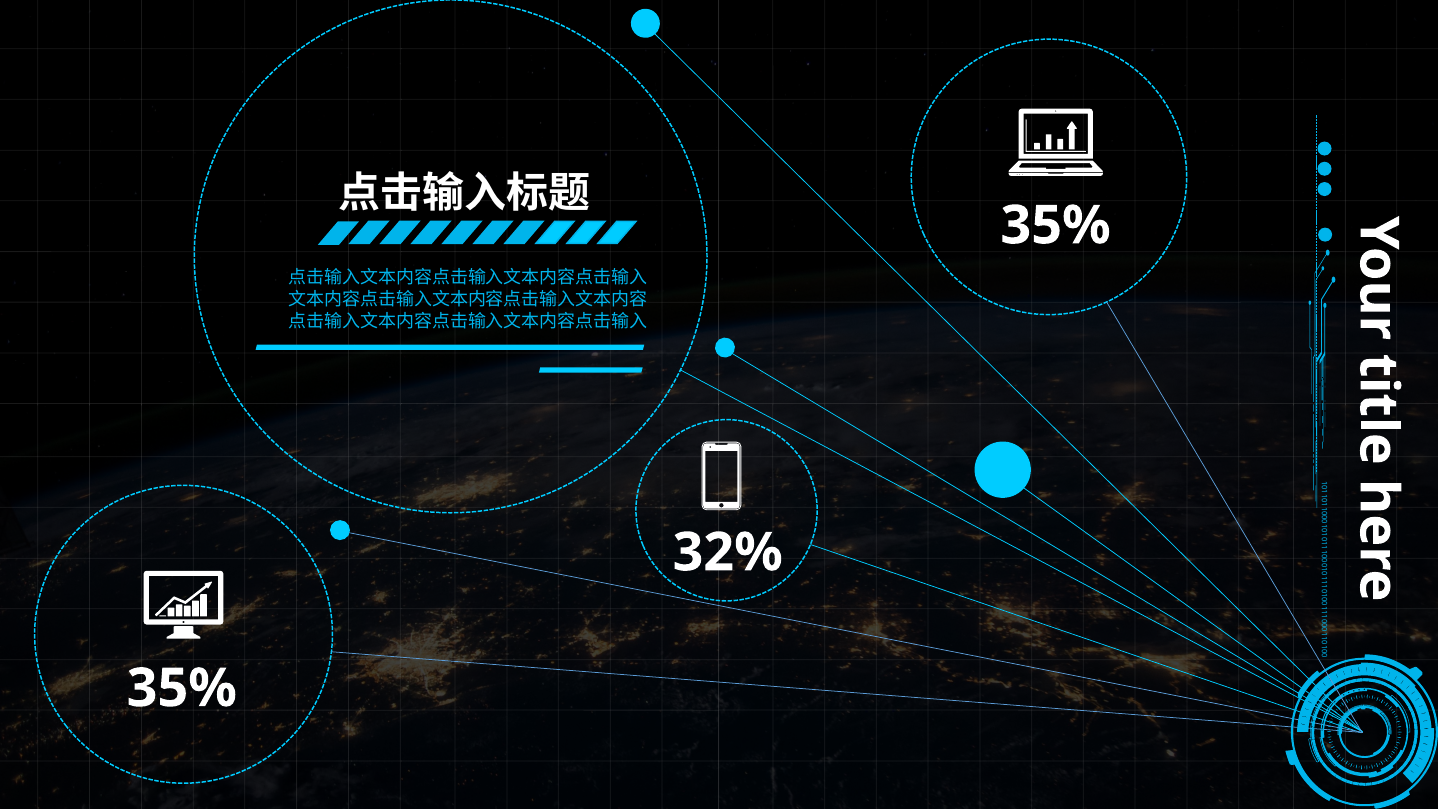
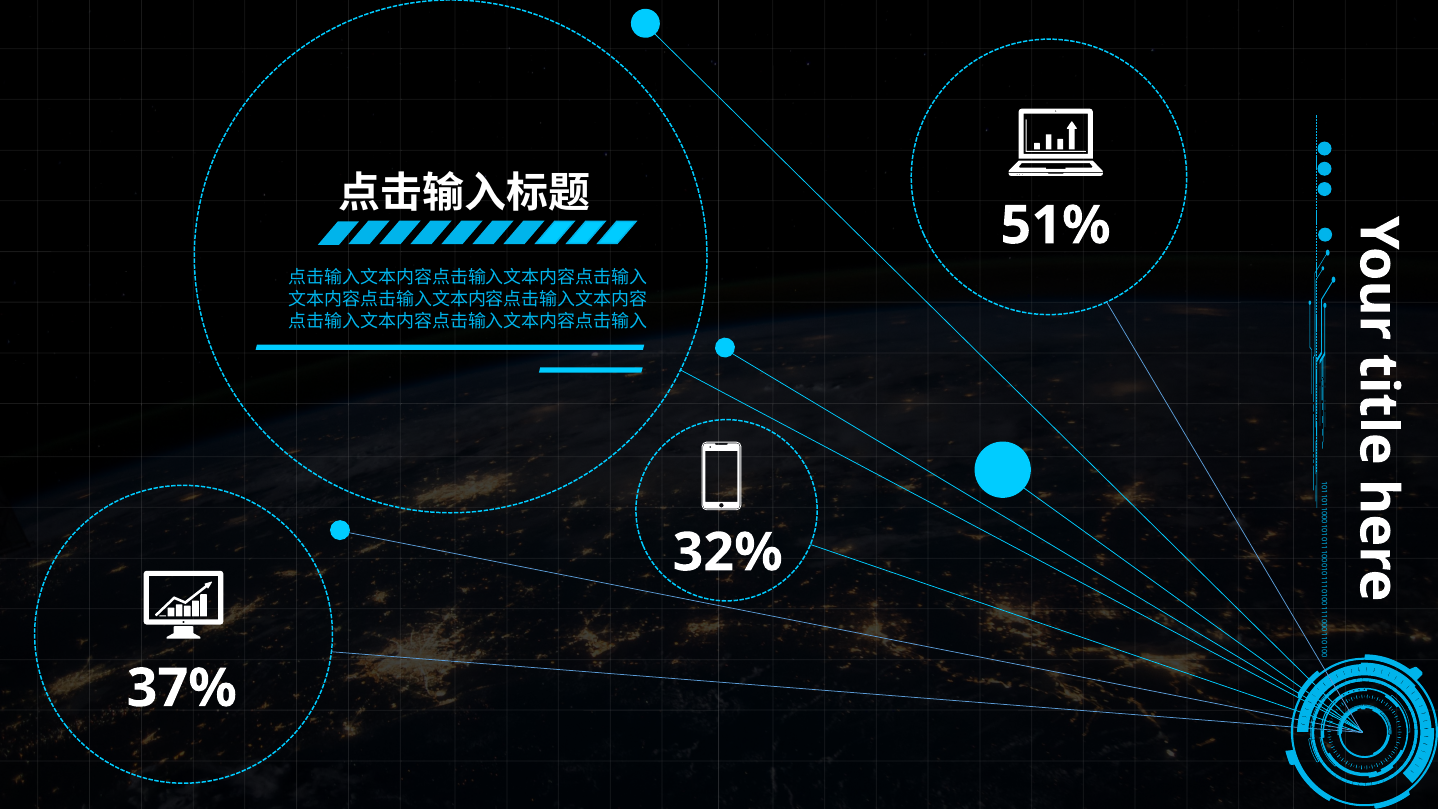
35%: 35% -> 51% (1056, 226)
35%: 35% -> 37% (182, 688)
